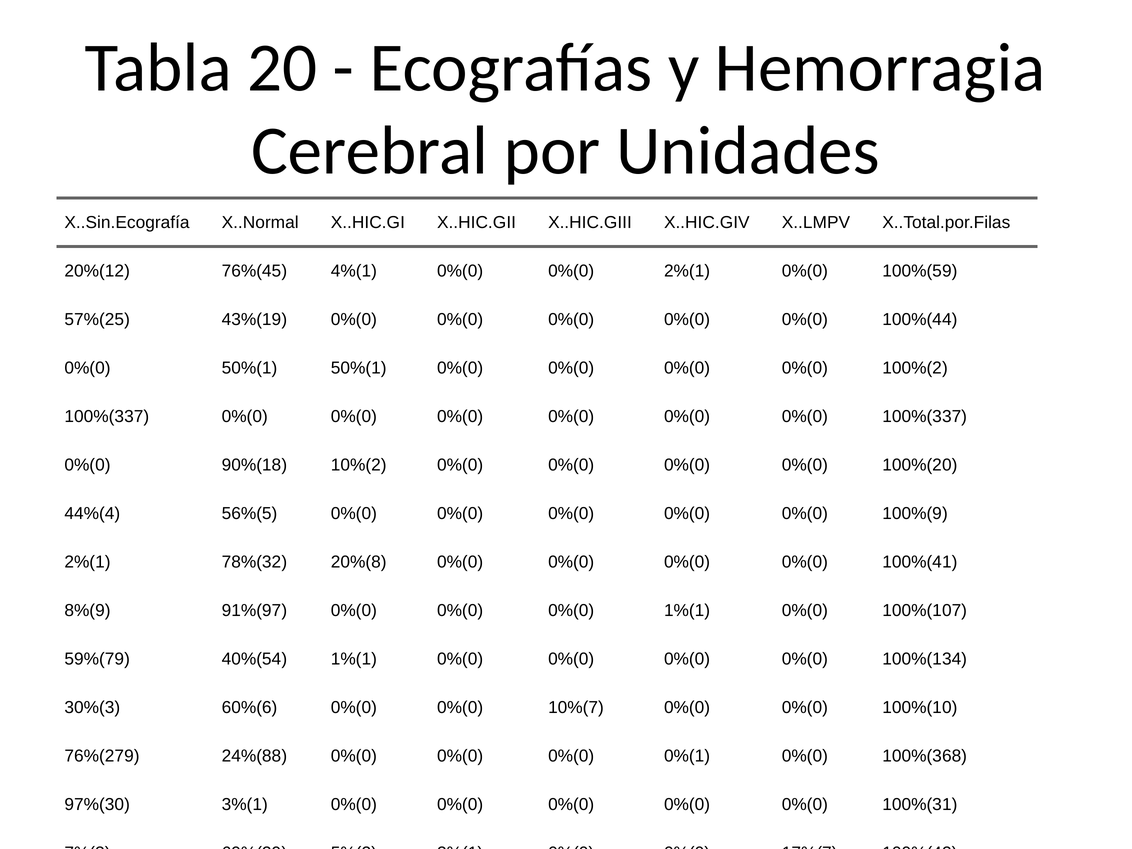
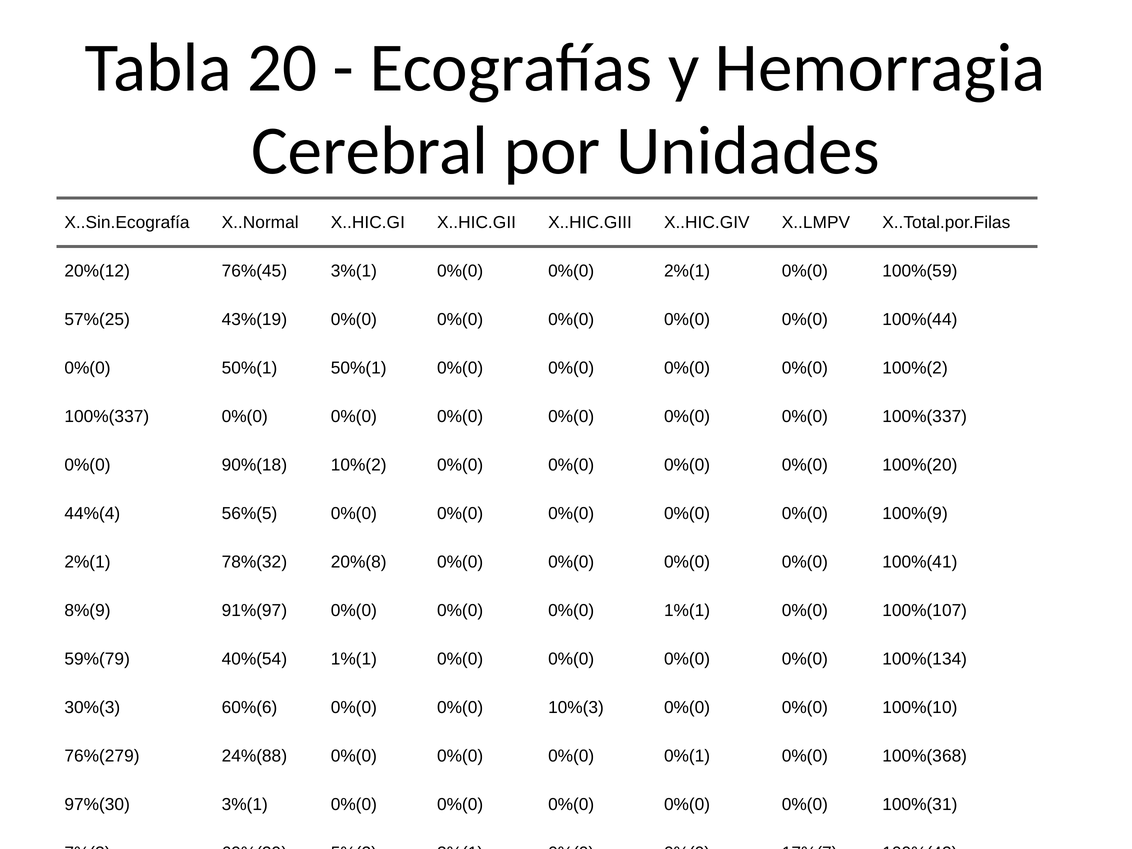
76%(45 4%(1: 4%(1 -> 3%(1 (354, 271)
10%(7: 10%(7 -> 10%(3 (576, 708)
